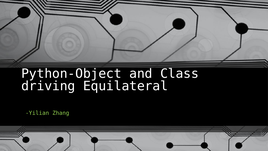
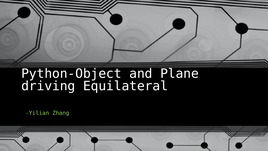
Class: Class -> Plane (180, 74)
